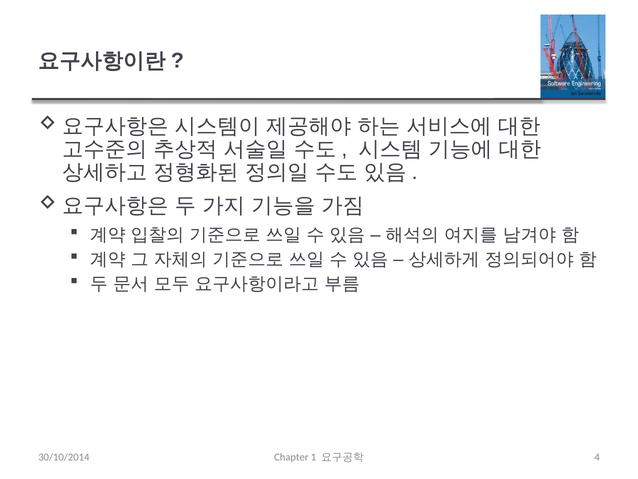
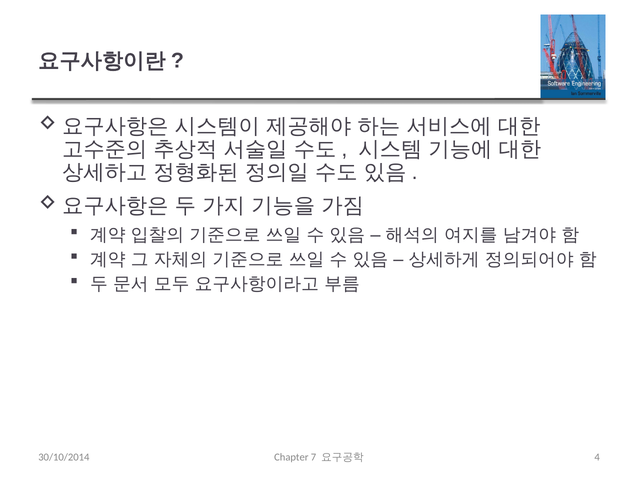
1: 1 -> 7 (314, 457)
